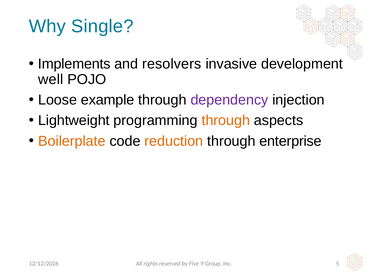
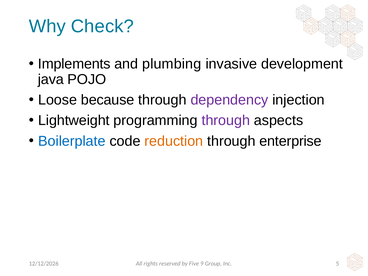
Single: Single -> Check (102, 26)
resolvers: resolvers -> plumbing (172, 64)
well: well -> java (51, 79)
example: example -> because (108, 100)
through colour: orange -> purple (226, 120)
Boilerplate colour: orange -> blue (72, 141)
